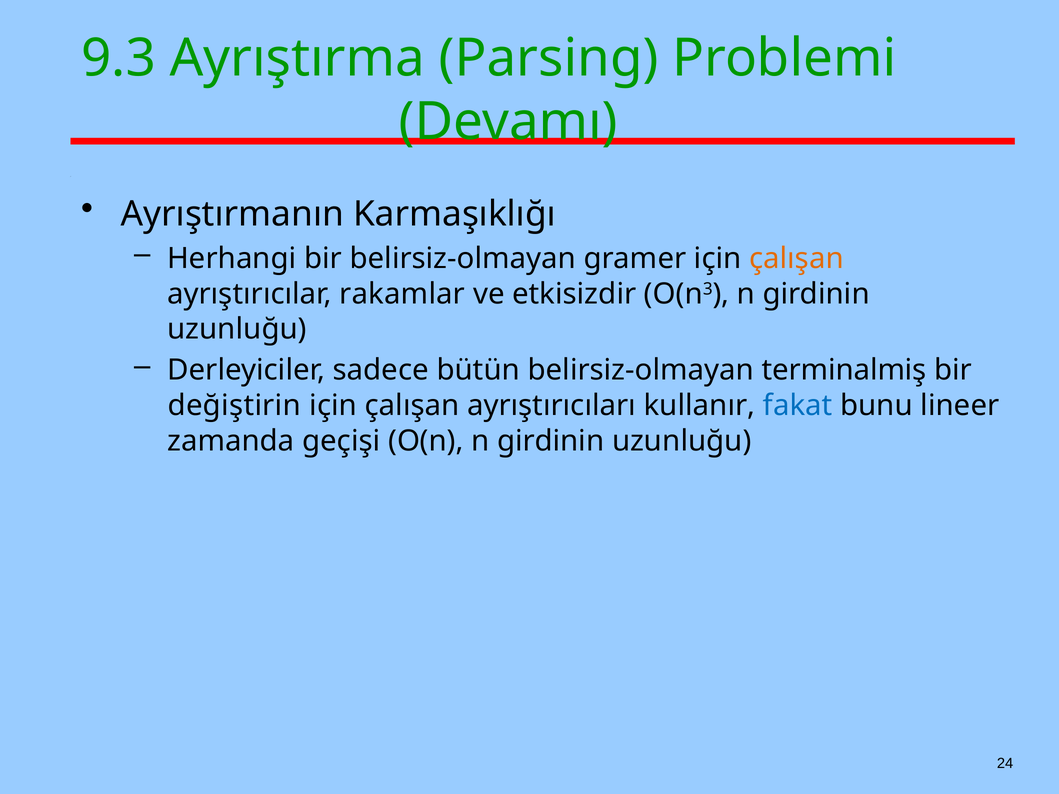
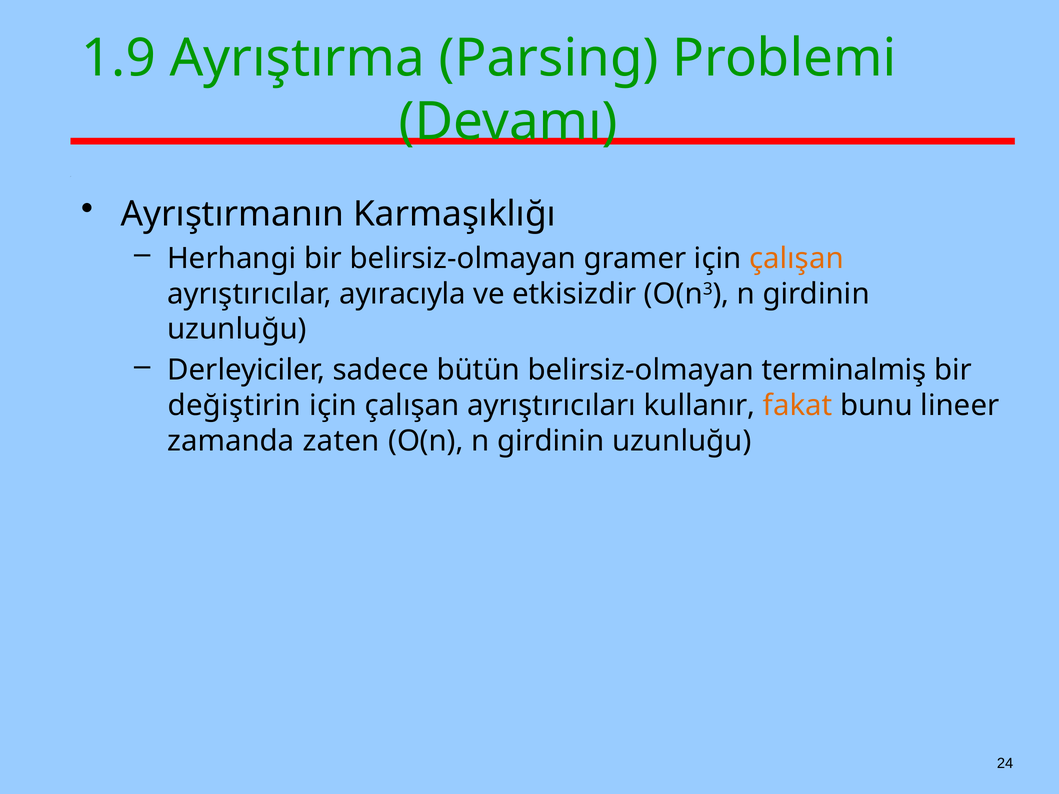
9.3: 9.3 -> 1.9 (119, 58)
rakamlar: rakamlar -> ayıracıyla (403, 294)
fakat colour: blue -> orange (798, 406)
geçişi: geçişi -> zaten (341, 441)
